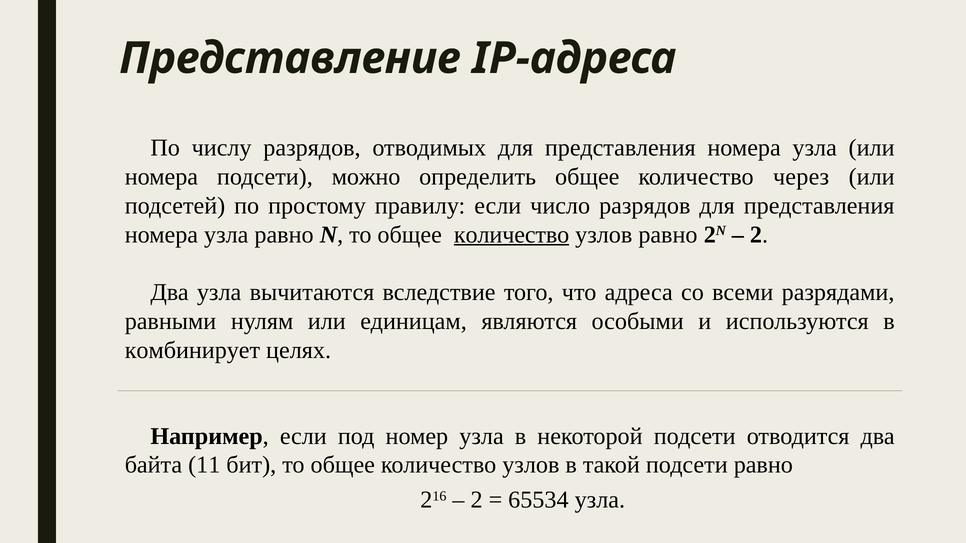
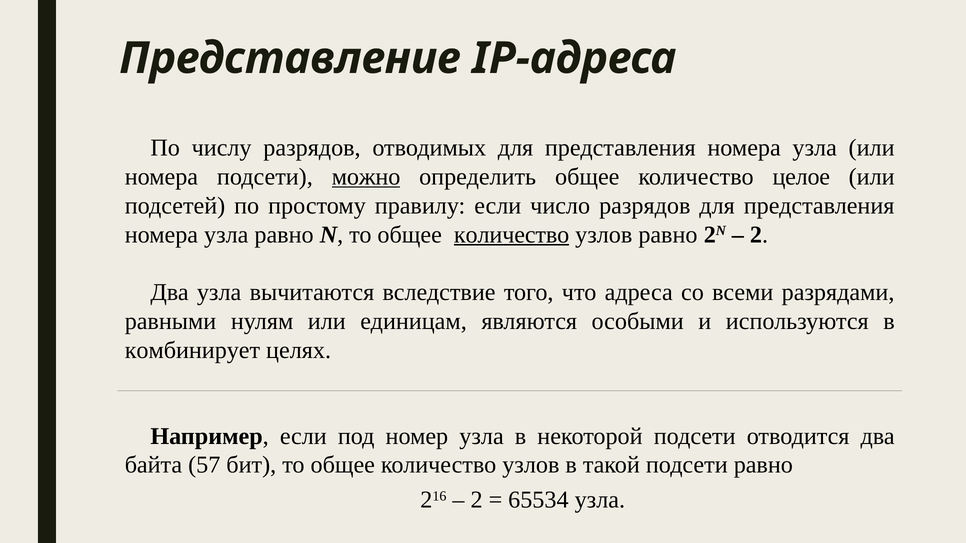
можно underline: none -> present (366, 177)
через: через -> целое (801, 177)
11: 11 -> 57 (204, 465)
